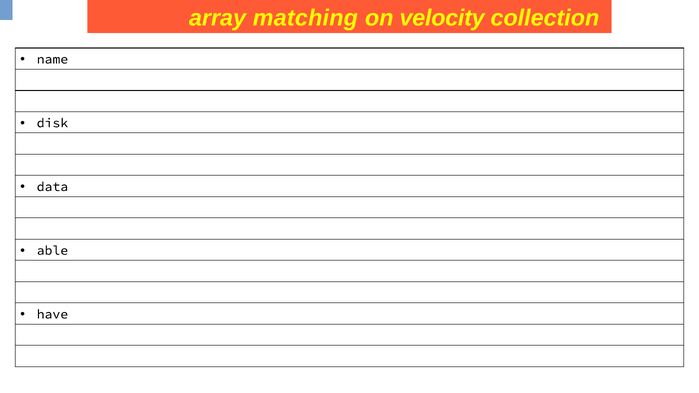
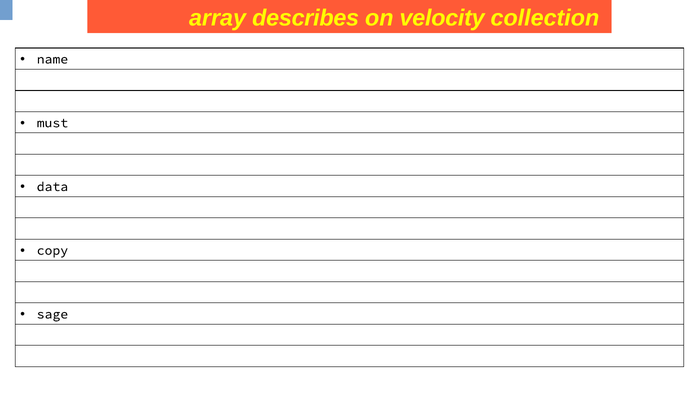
matching: matching -> describes (306, 18)
disk: disk -> must (52, 123)
able: able -> copy (52, 251)
have: have -> sage (52, 314)
